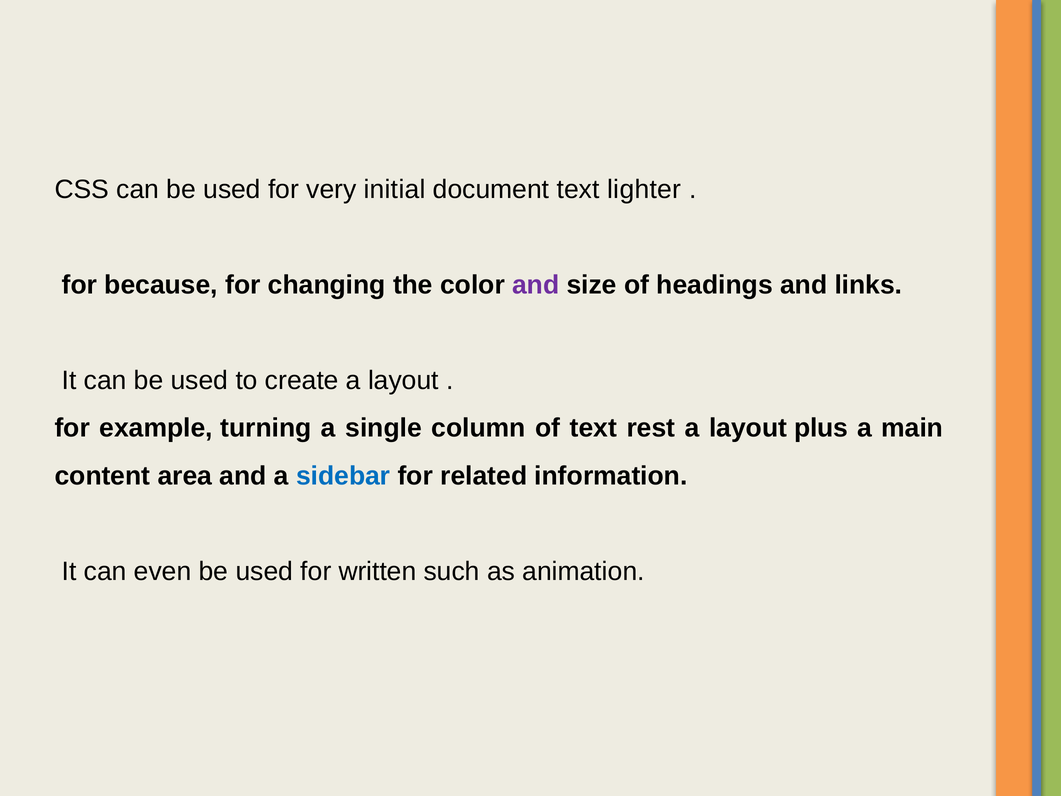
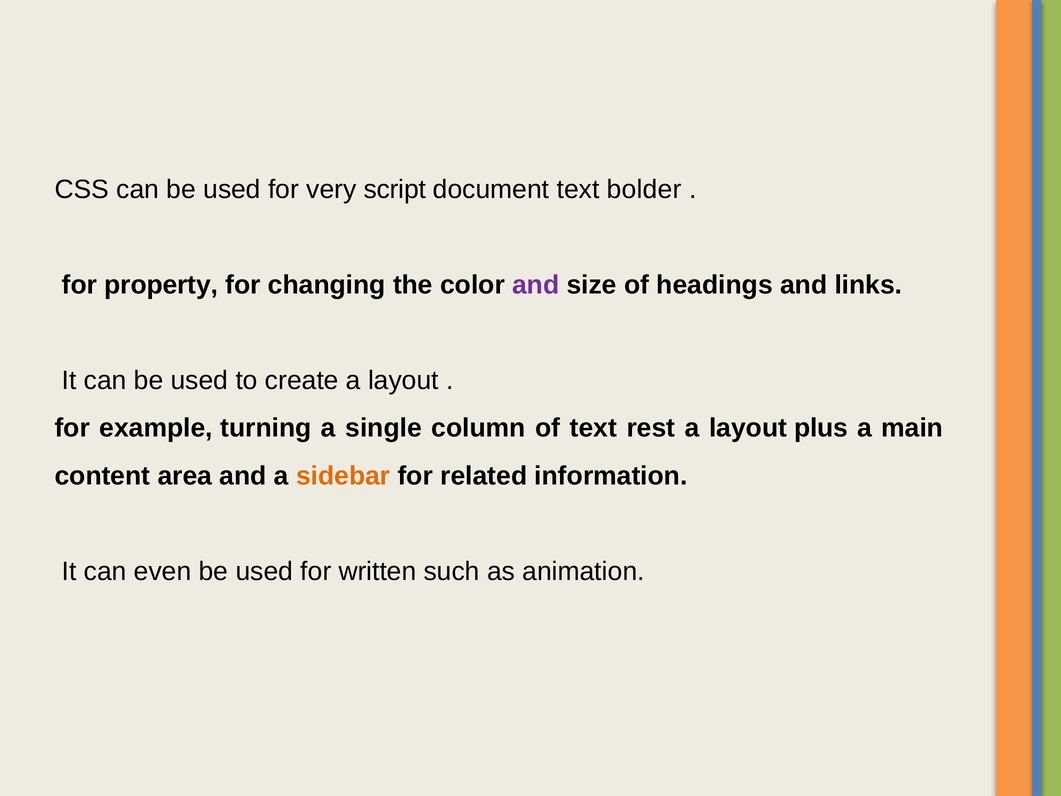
initial: initial -> script (395, 189)
lighter: lighter -> bolder (644, 189)
because: because -> property (161, 285)
sidebar colour: blue -> orange (343, 476)
